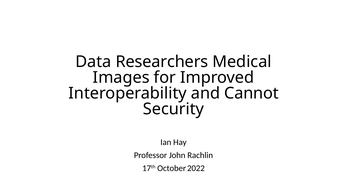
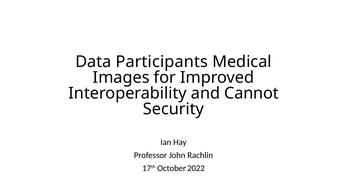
Researchers: Researchers -> Participants (162, 62)
